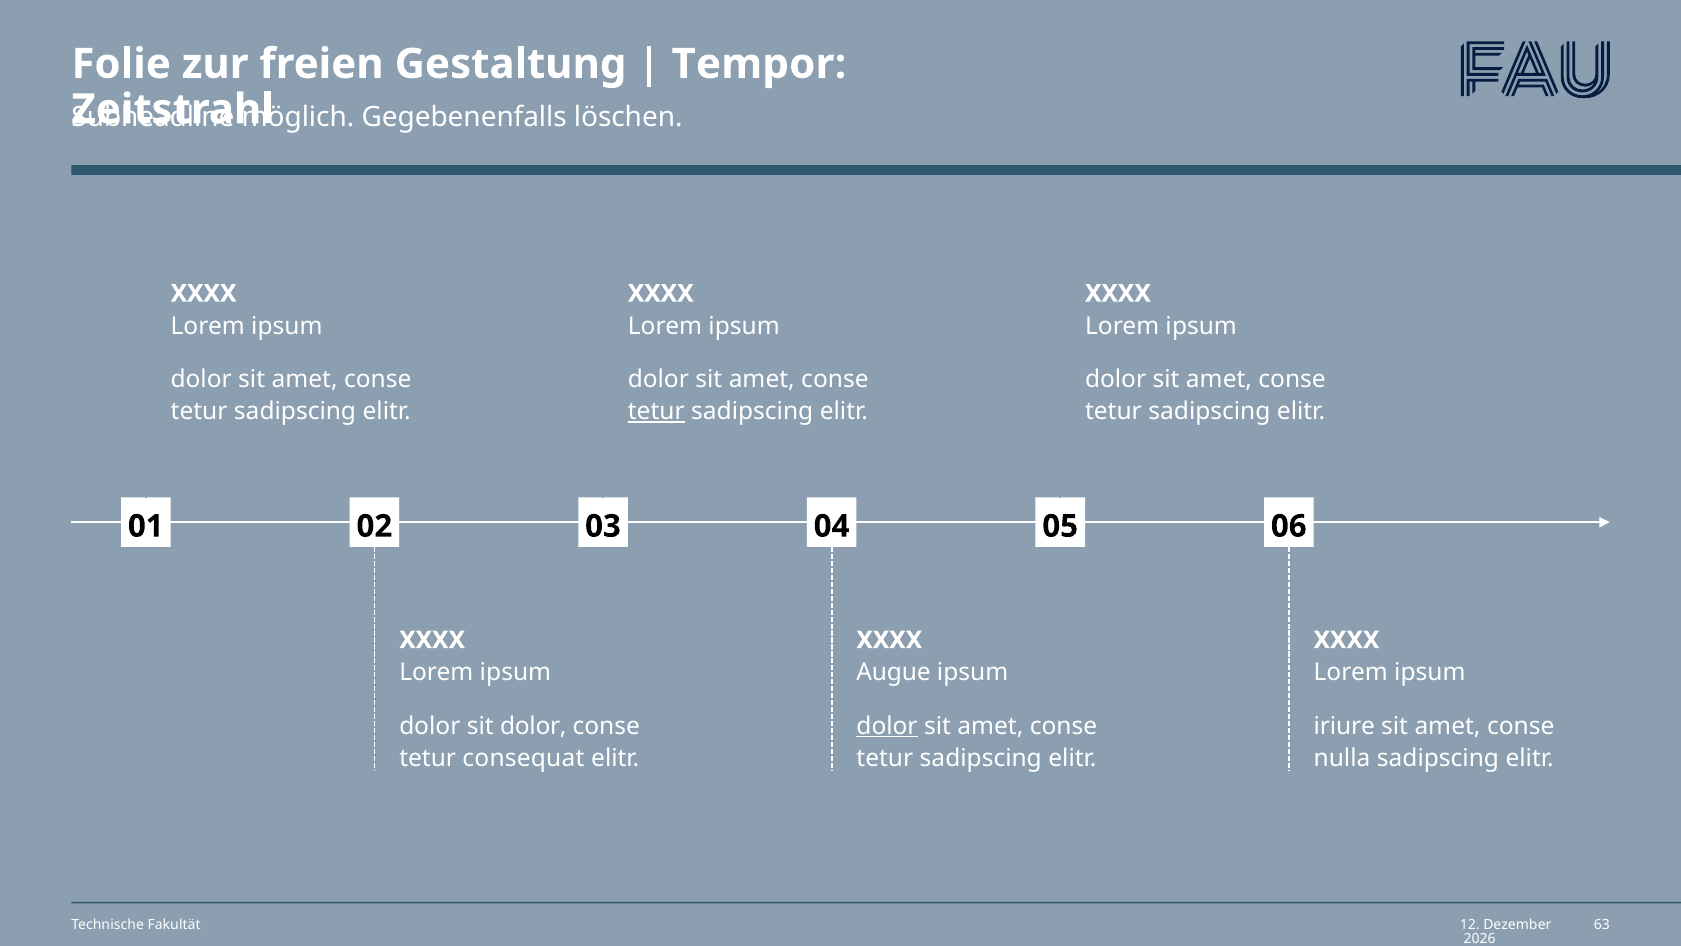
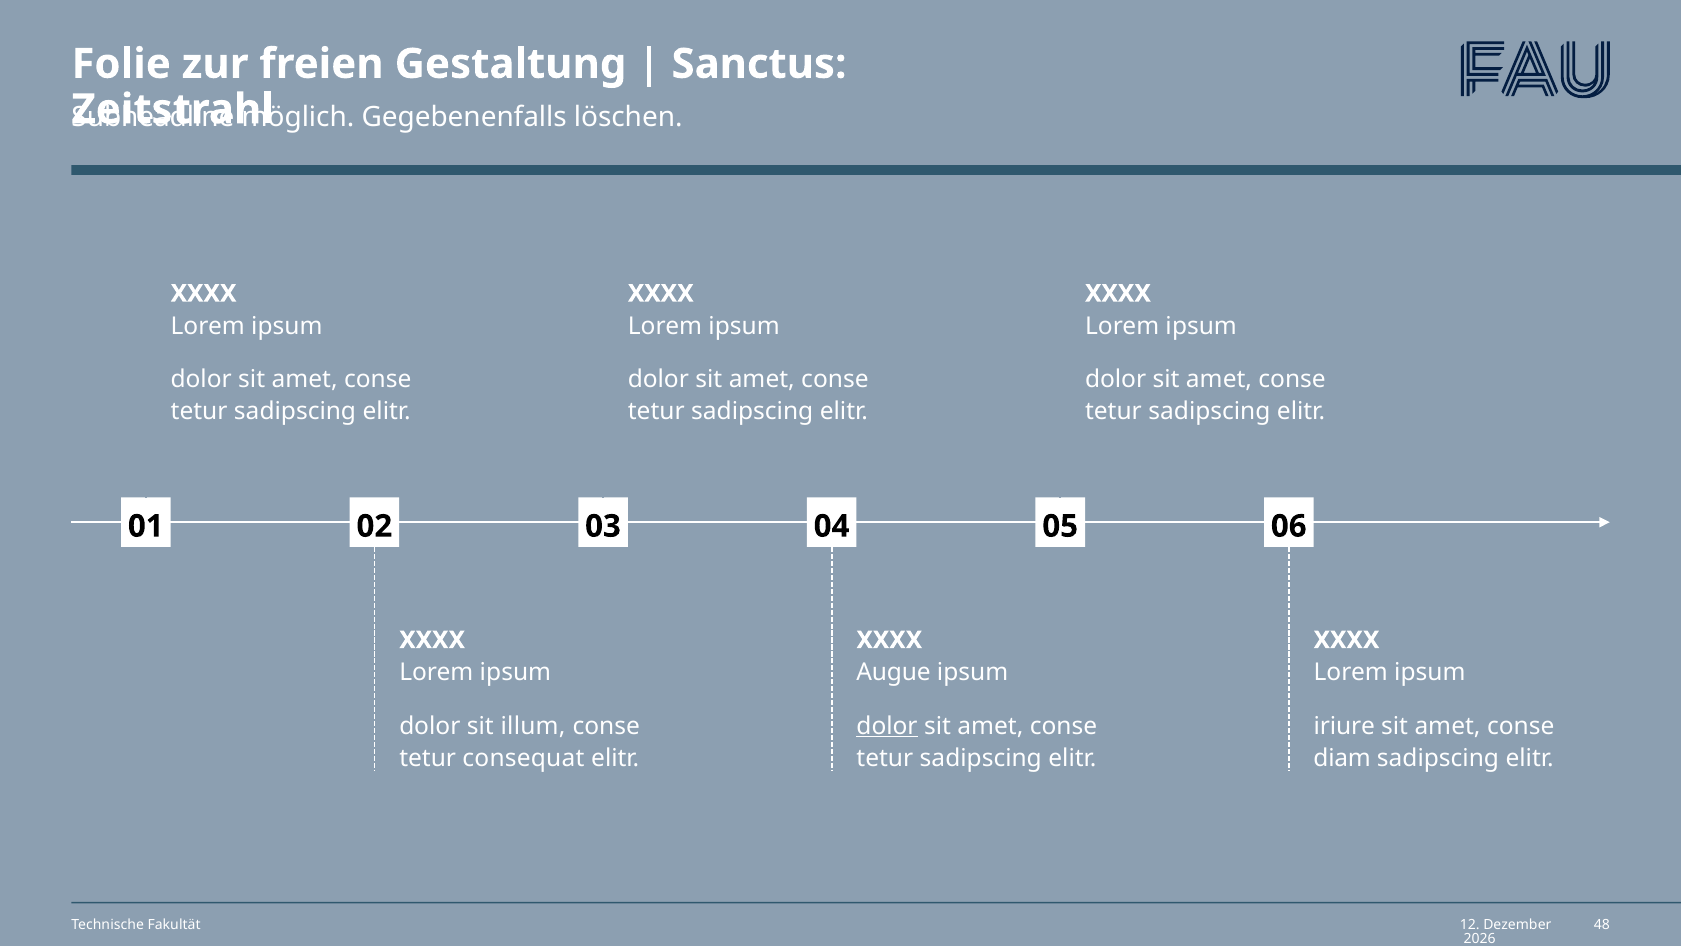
Tempor: Tempor -> Sanctus (759, 64)
tetur underline: present -> none (656, 411)
sit dolor: dolor -> illum (533, 726)
nulla: nulla -> diam (1342, 758)
63: 63 -> 48 (1602, 924)
